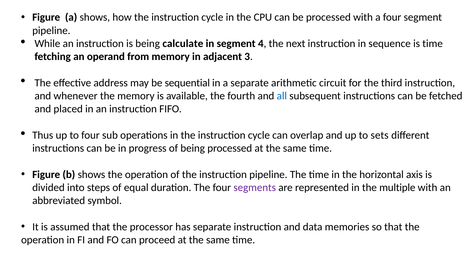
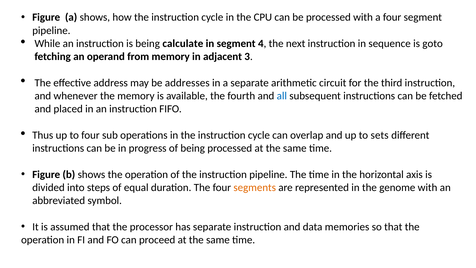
is time: time -> goto (433, 43)
sequential: sequential -> addresses (187, 83)
segments colour: purple -> orange (255, 187)
multiple: multiple -> genome (397, 187)
